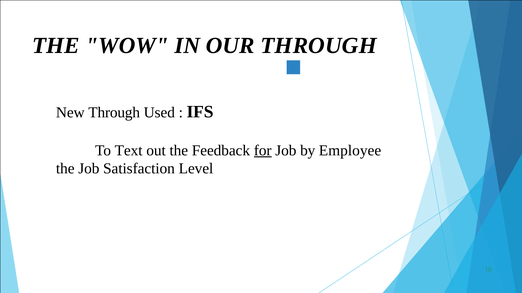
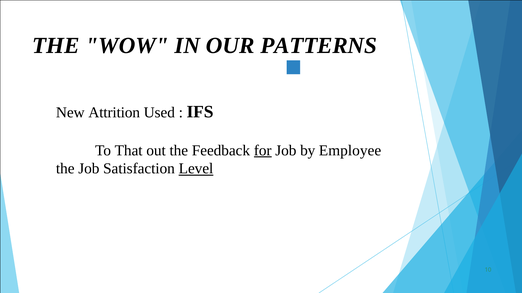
OUR THROUGH: THROUGH -> PATTERNS (319, 46)
New Through: Through -> Attrition (114, 113)
Text: Text -> That (129, 151)
Level underline: none -> present (196, 169)
